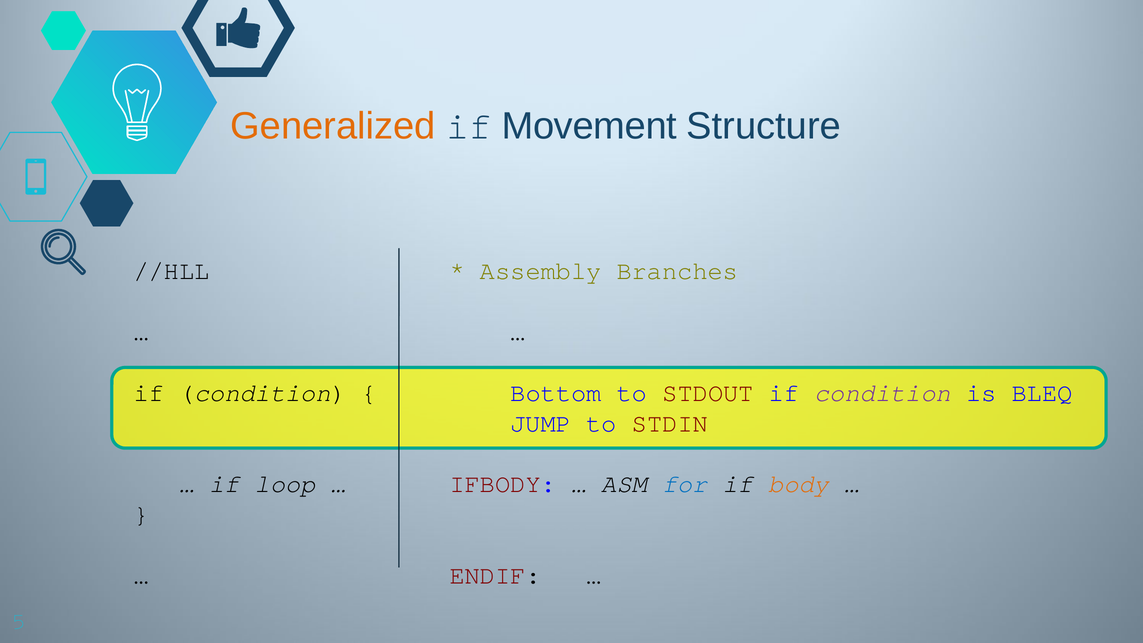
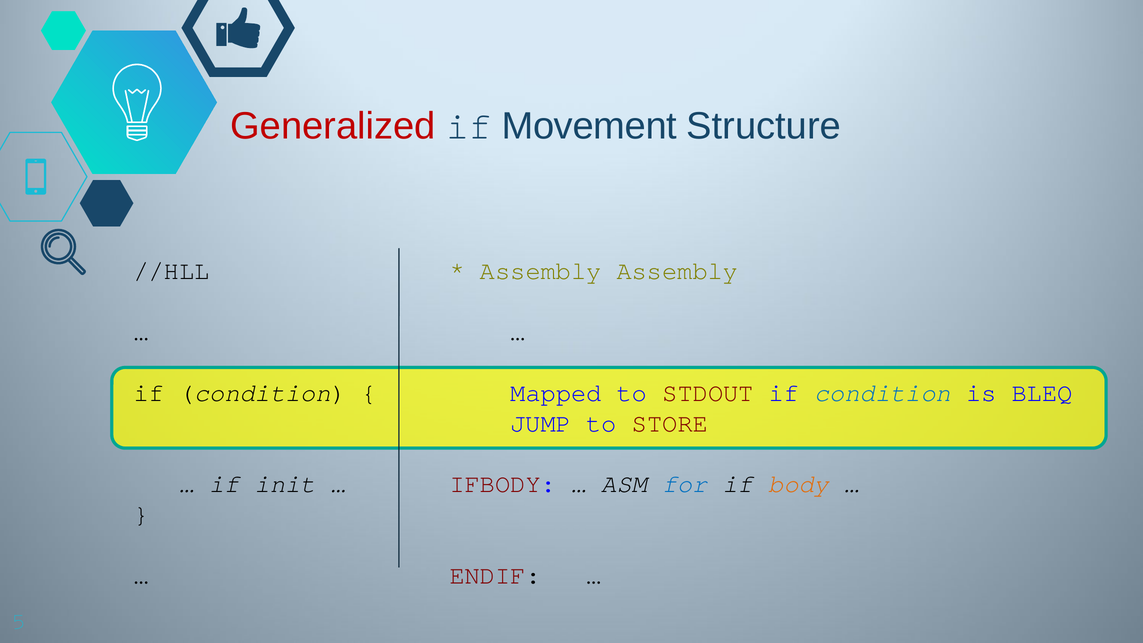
Generalized colour: orange -> red (333, 126)
Assembly Branches: Branches -> Assembly (677, 271)
Bottom: Bottom -> Mapped (556, 393)
condition colour: purple -> blue (883, 393)
STDIN: STDIN -> STORE (670, 423)
loop: loop -> init (285, 484)
